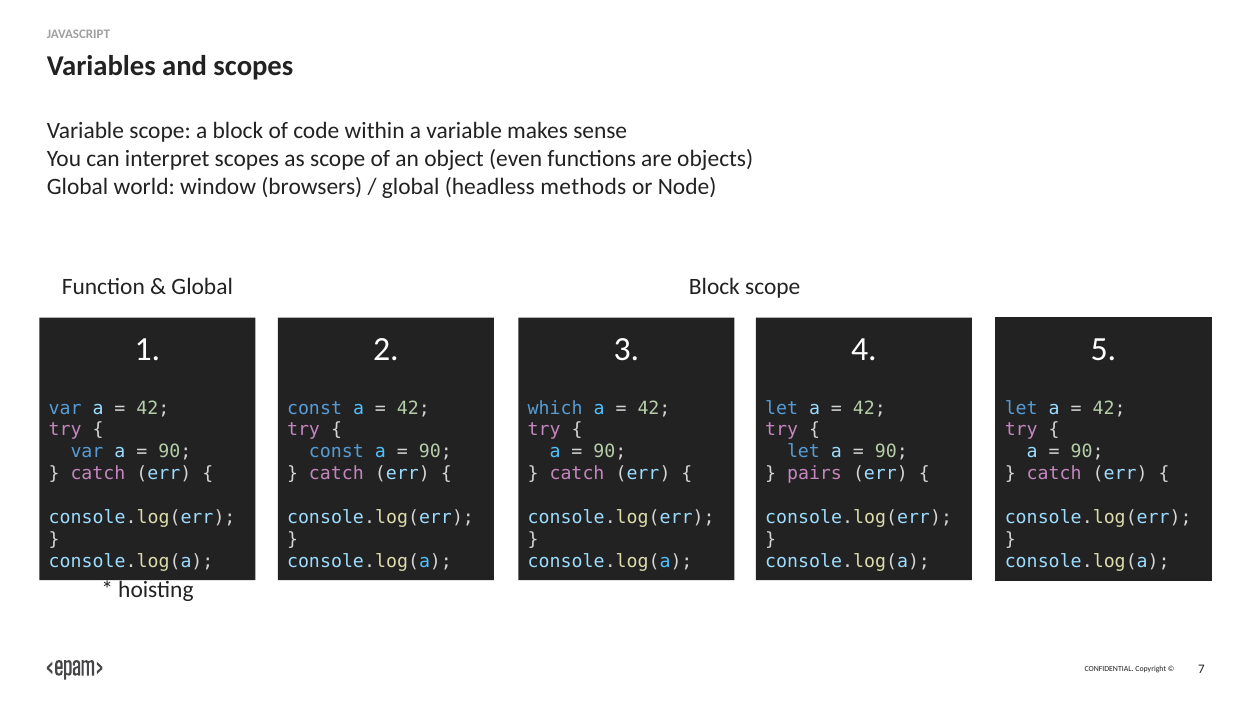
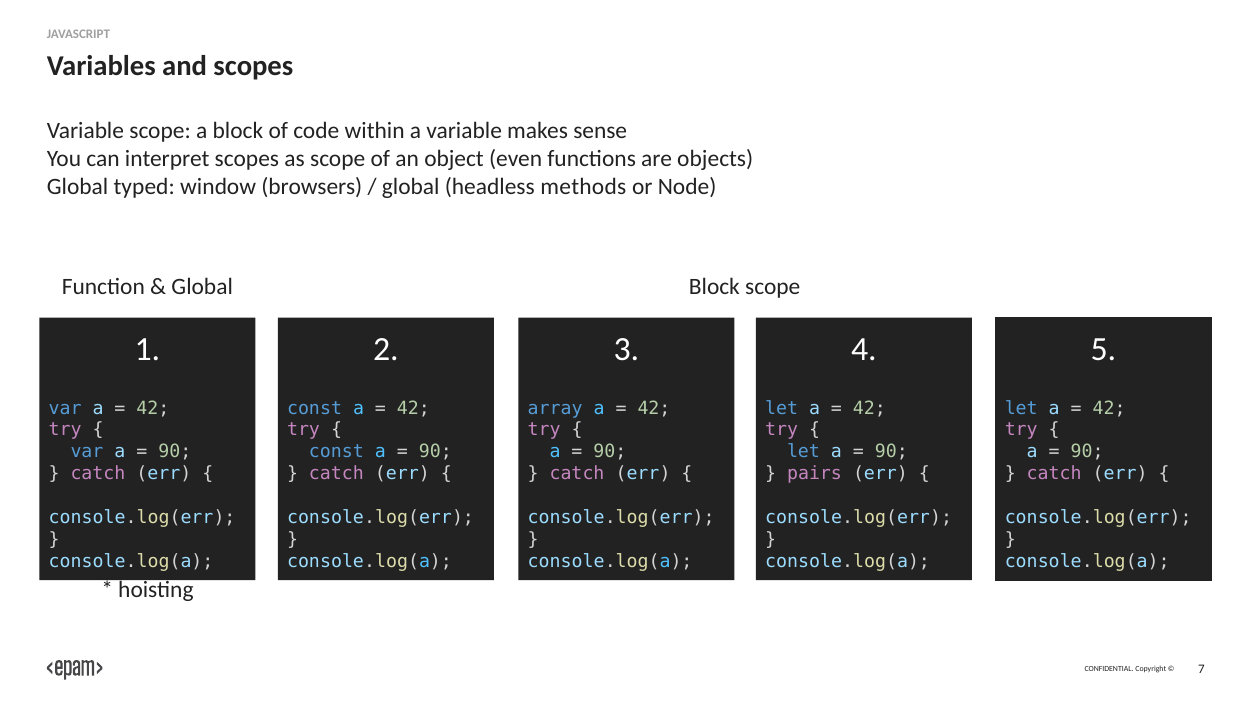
world: world -> typed (144, 187)
which: which -> array (555, 408)
